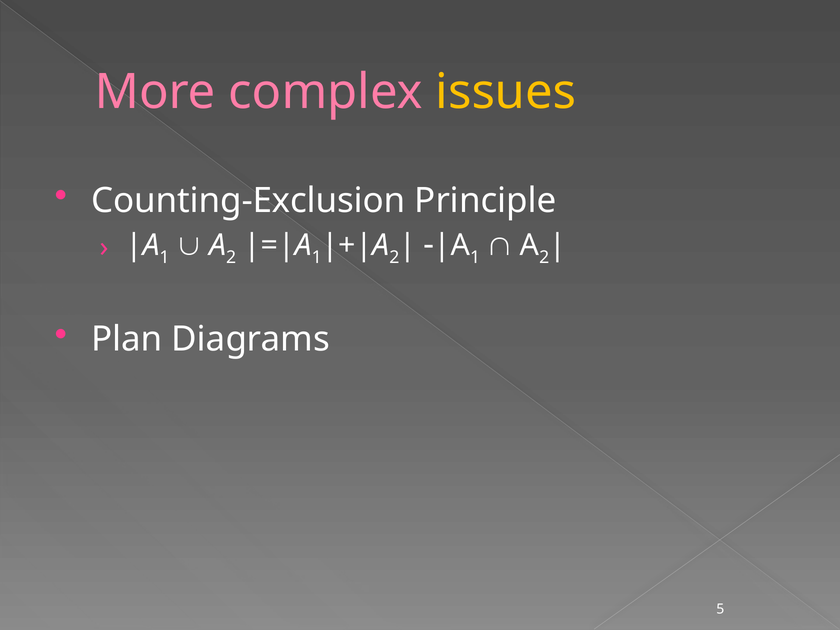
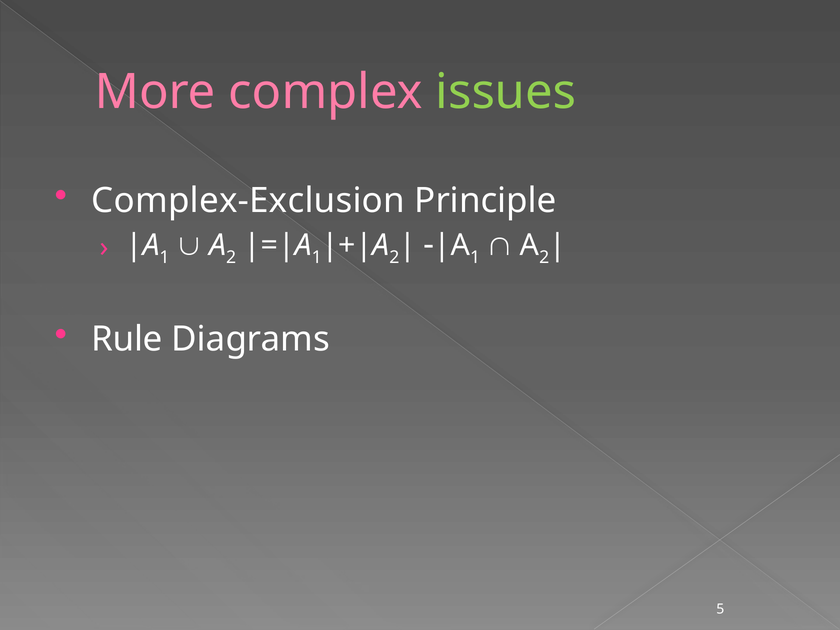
issues colour: yellow -> light green (506, 92)
Counting-Exclusion: Counting-Exclusion -> Complex-Exclusion (248, 201)
Plan: Plan -> Rule (127, 339)
